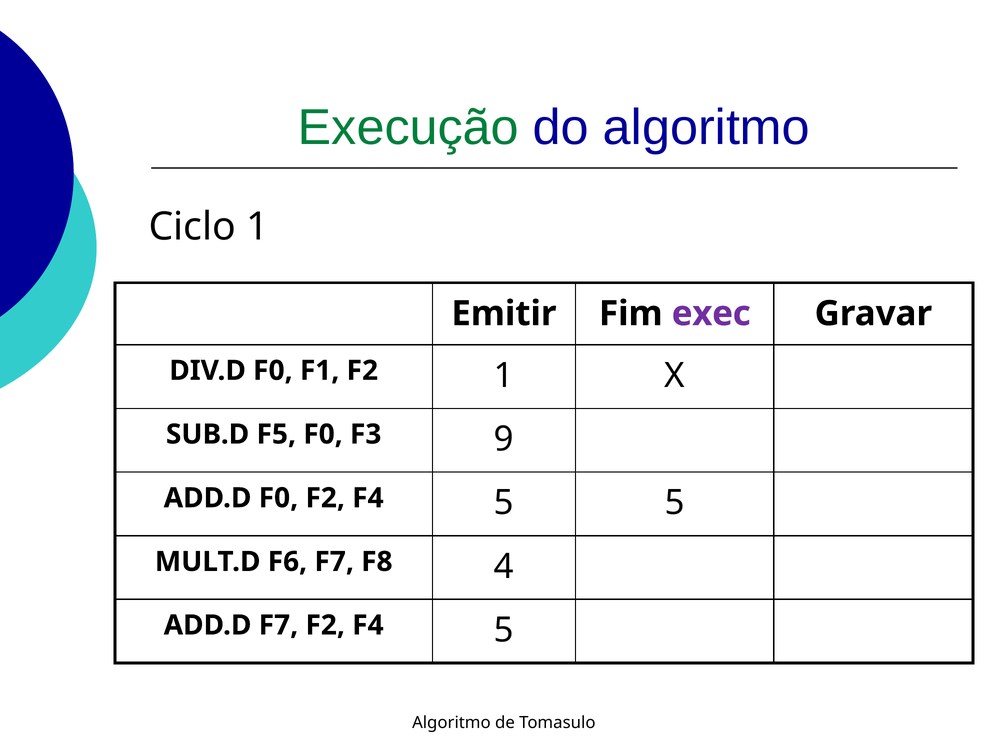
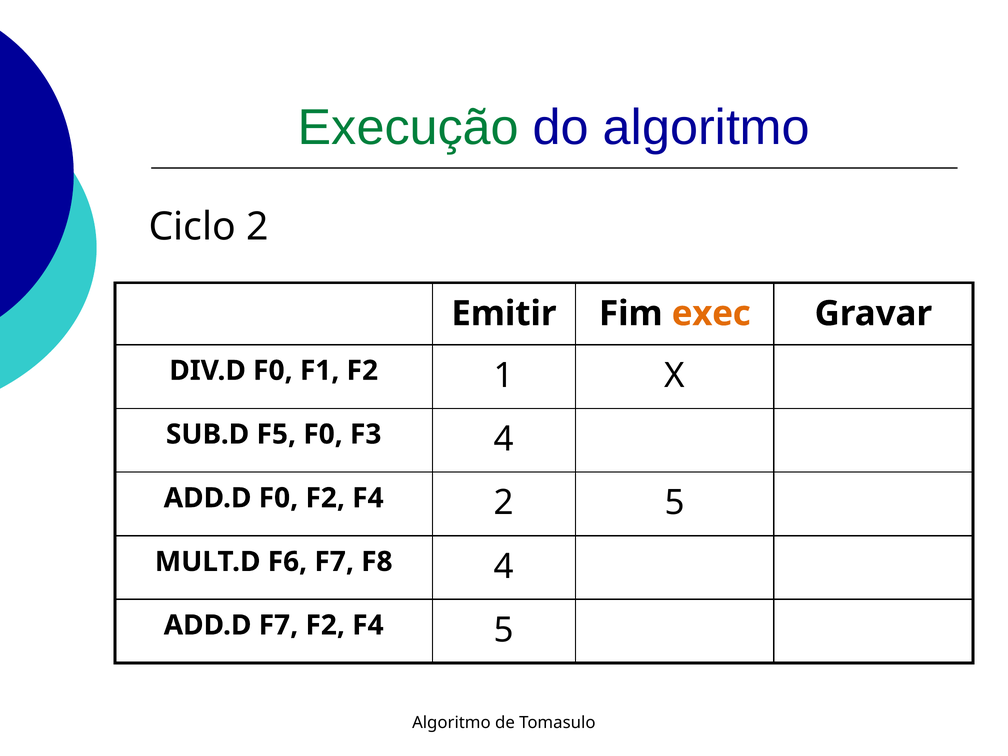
Ciclo 1: 1 -> 2 (257, 227)
exec colour: purple -> orange (711, 314)
F3 9: 9 -> 4 (504, 439)
F0 F2 F4 5: 5 -> 2 (504, 503)
